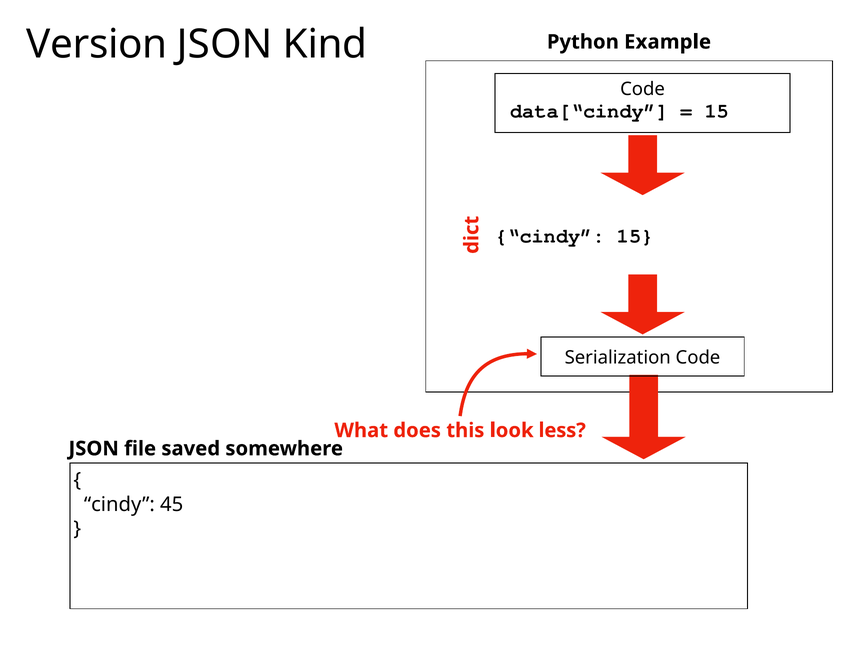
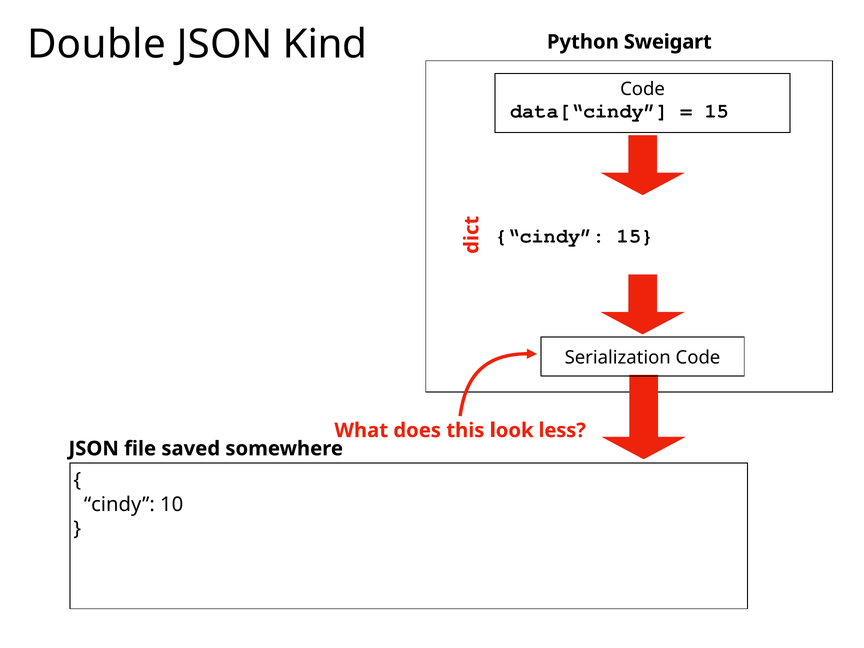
Version: Version -> Double (96, 45)
Example: Example -> Sweigart (668, 42)
45: 45 -> 10 (172, 504)
